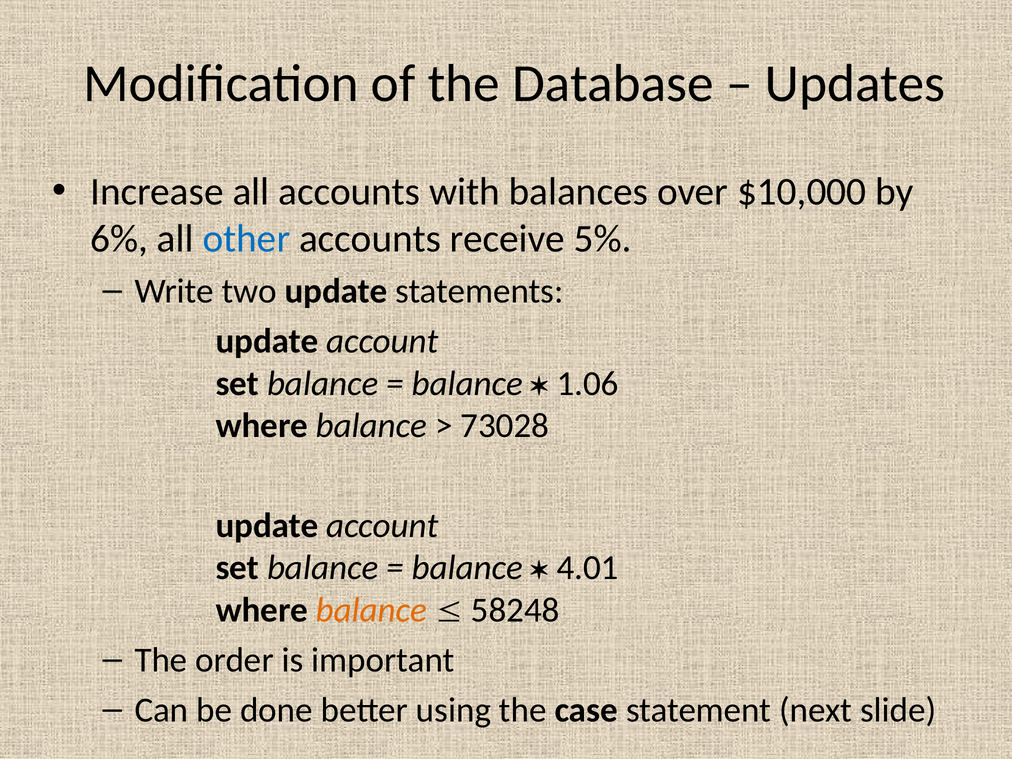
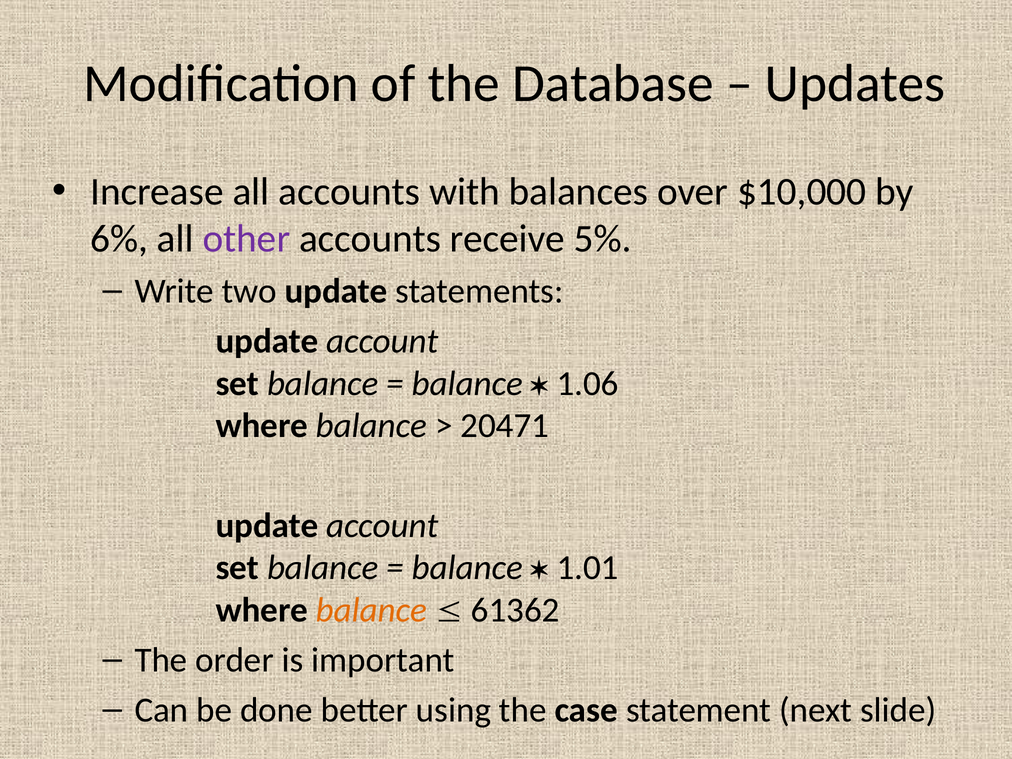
other colour: blue -> purple (246, 239)
73028: 73028 -> 20471 (505, 426)
4.01: 4.01 -> 1.01 (588, 568)
58248: 58248 -> 61362 (515, 610)
